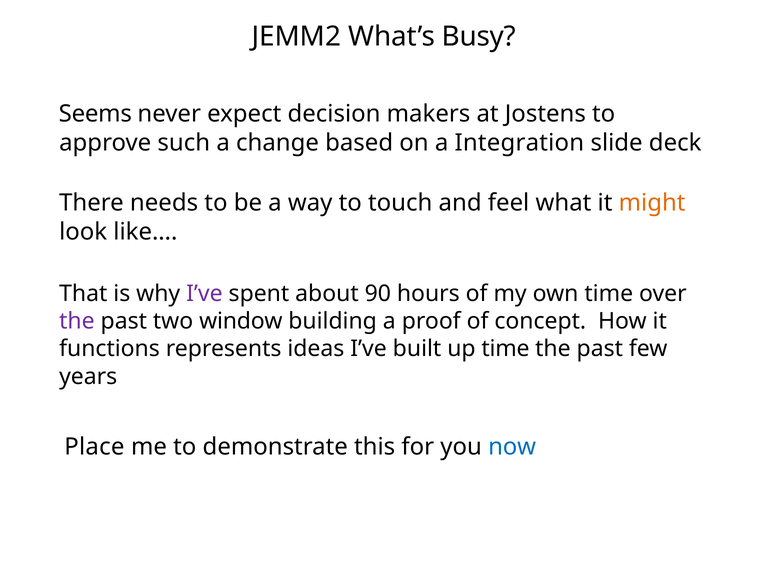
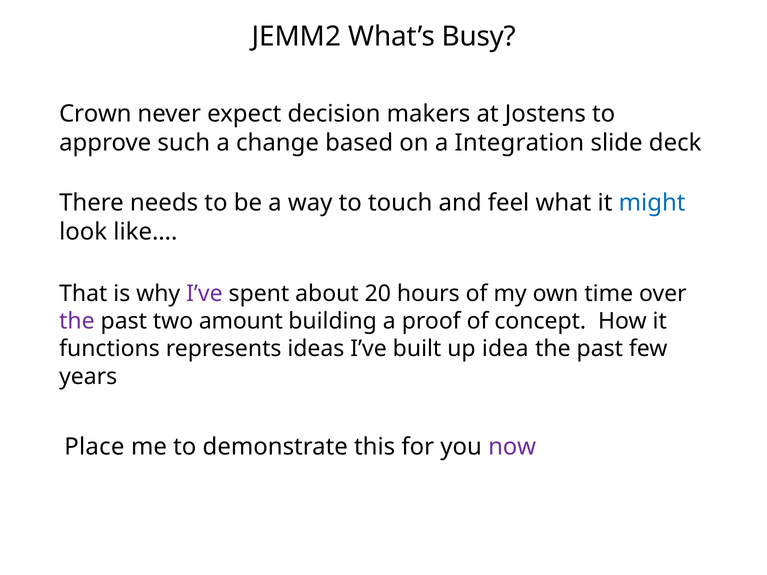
Seems: Seems -> Crown (95, 114)
might colour: orange -> blue (652, 203)
90: 90 -> 20 (378, 294)
window: window -> amount (241, 321)
up time: time -> idea (505, 349)
now colour: blue -> purple (512, 447)
